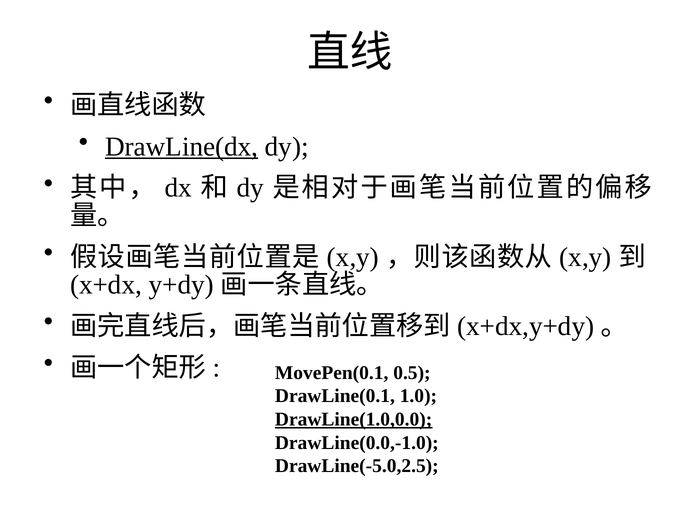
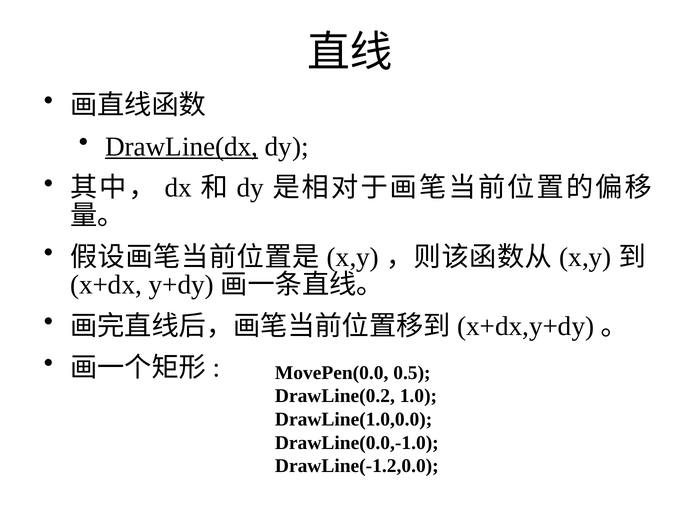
MovePen(0.1: MovePen(0.1 -> MovePen(0.0 (332, 373)
DrawLine(0.1: DrawLine(0.1 -> DrawLine(0.2 (335, 396)
DrawLine(1.0,0.0 underline: present -> none (354, 419)
DrawLine(-5.0,2.5: DrawLine(-5.0,2.5 -> DrawLine(-1.2,0.0 (357, 466)
